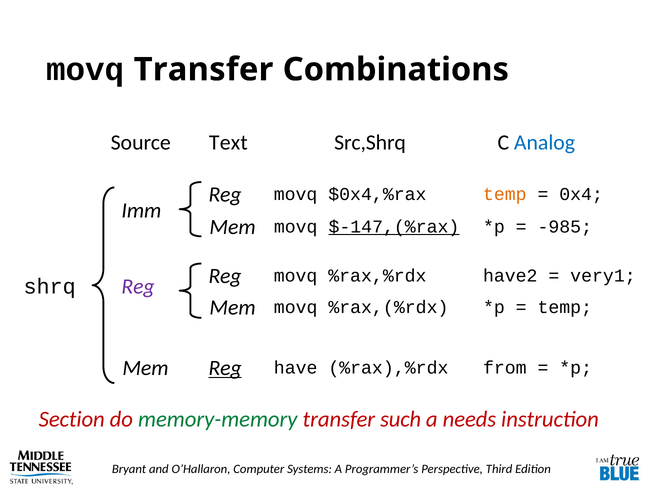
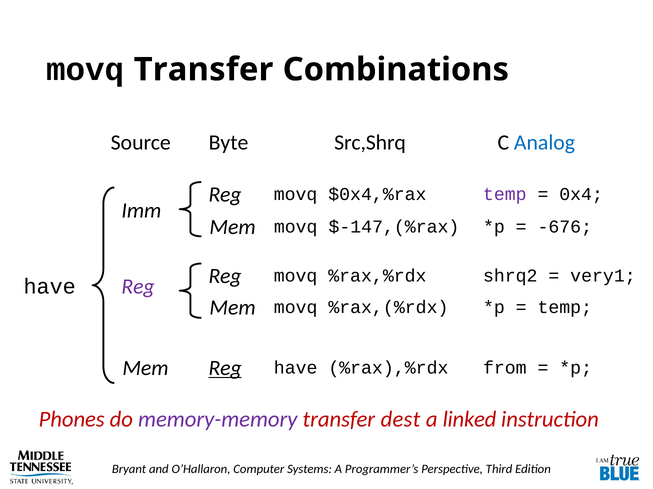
Text: Text -> Byte (228, 143)
temp colour: orange -> purple (505, 194)
$-147,(%rax underline: present -> none (394, 227)
-985: -985 -> -676 (565, 227)
have2: have2 -> shrq2 (510, 276)
shrq: shrq -> have (50, 287)
Section: Section -> Phones (72, 420)
memory-memory colour: green -> purple (218, 420)
such: such -> dest (400, 420)
needs: needs -> linked (469, 420)
